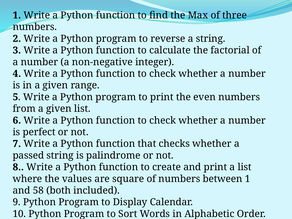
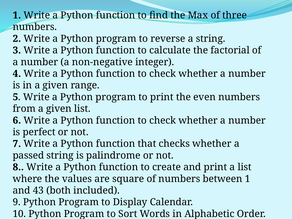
58: 58 -> 43 (38, 190)
